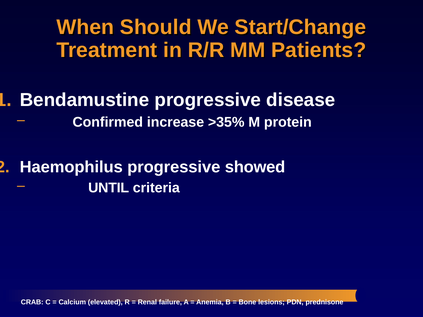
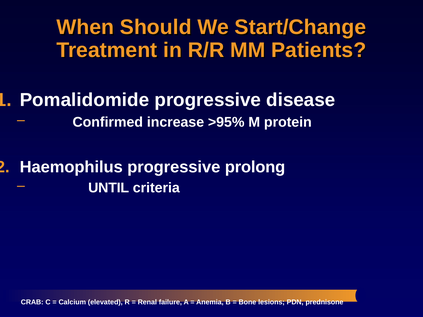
Bendamustine: Bendamustine -> Pomalidomide (84, 100)
>35%: >35% -> >95% (226, 122)
showed: showed -> prolong (255, 167)
